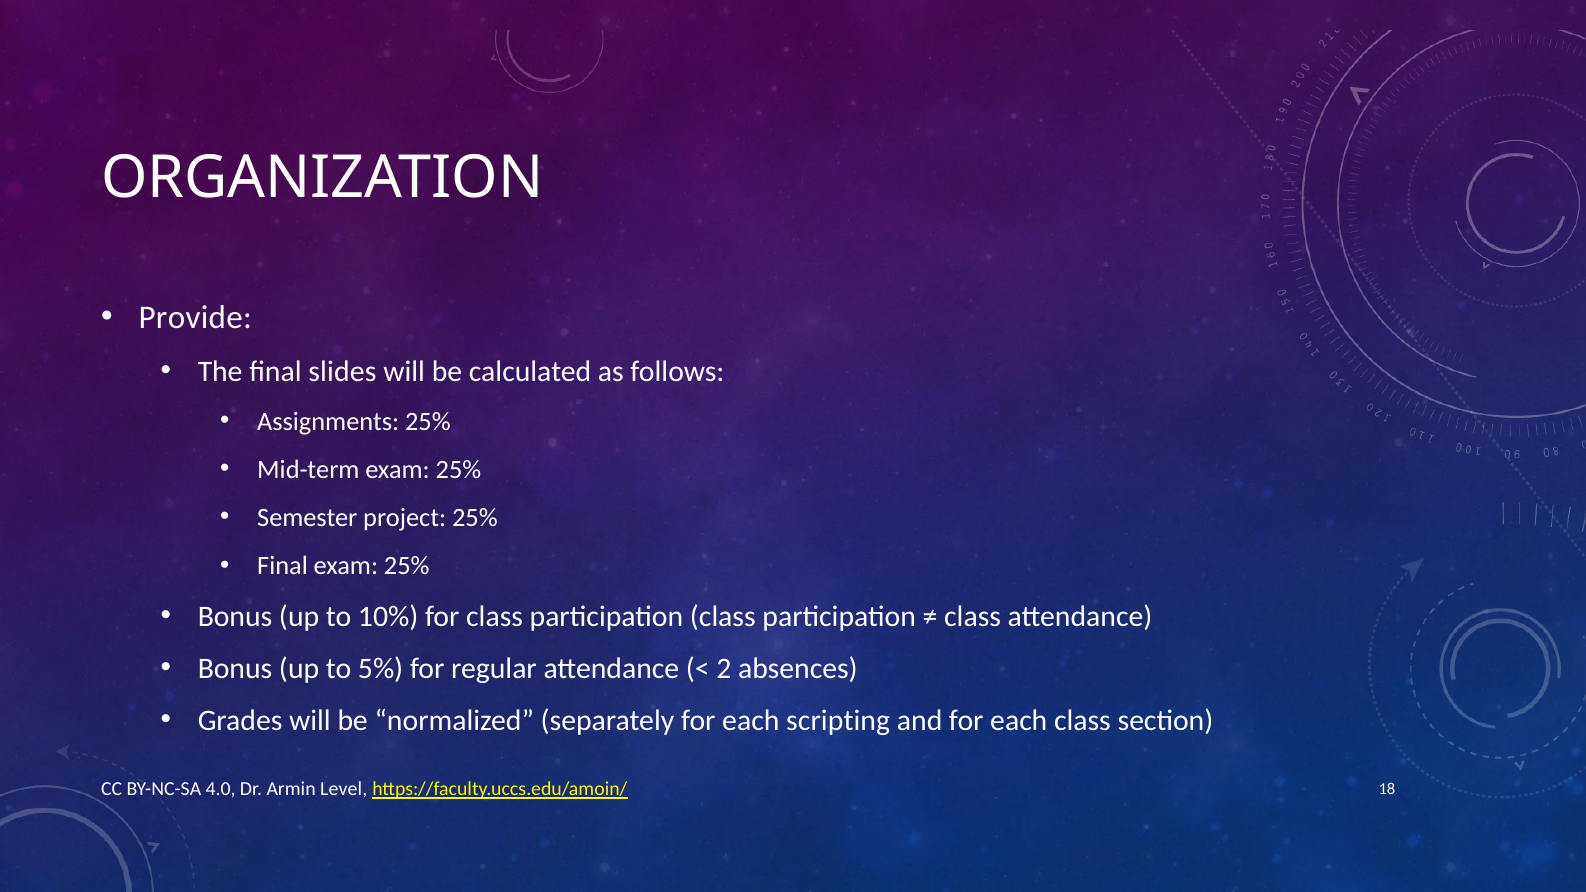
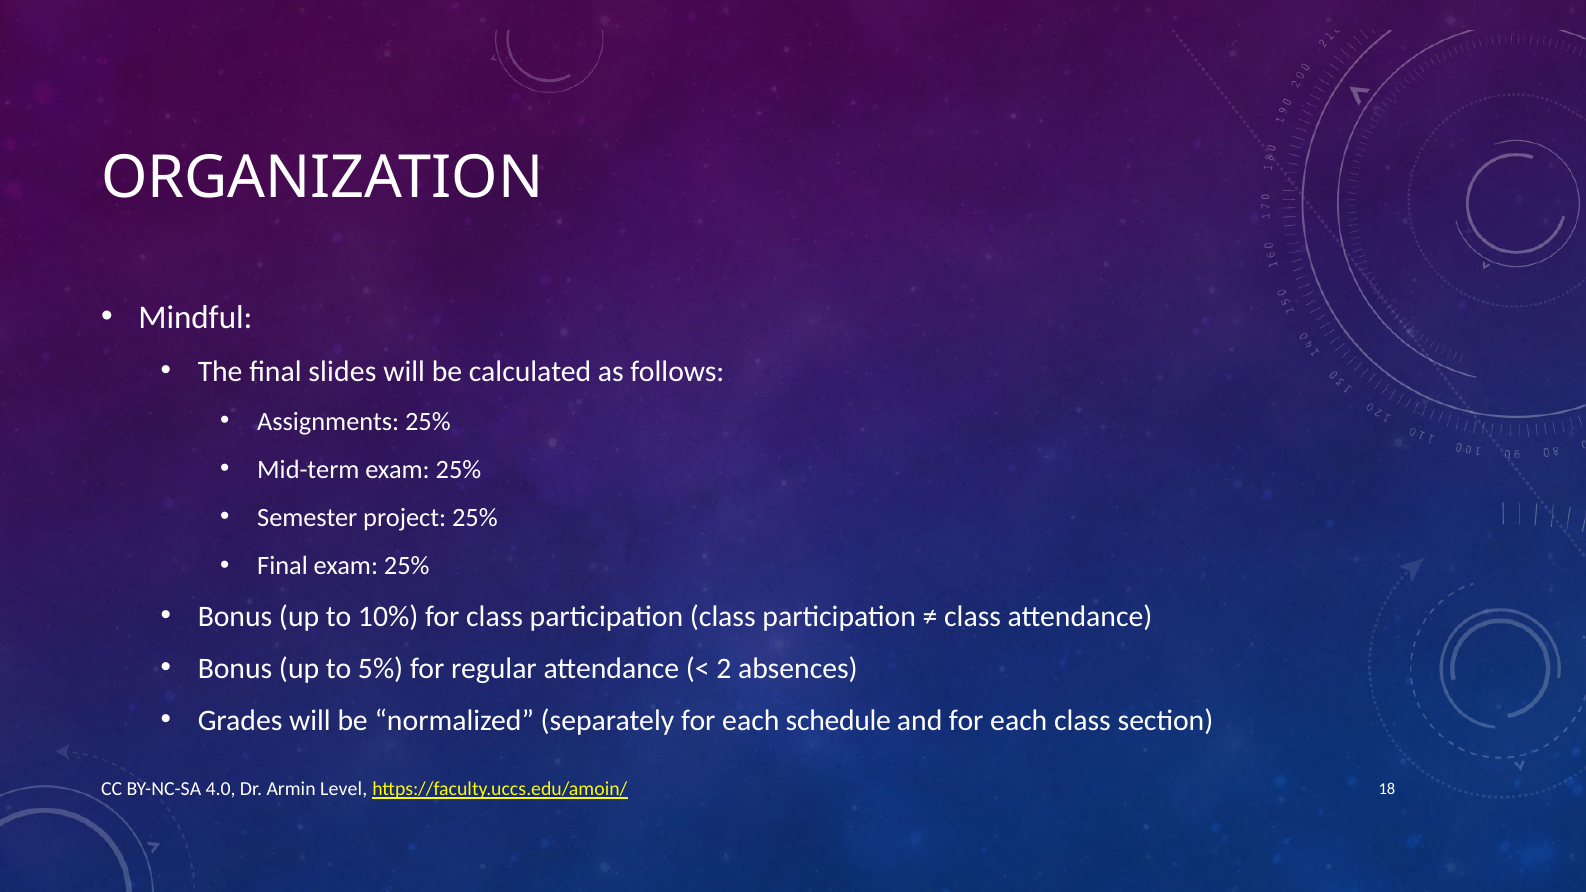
Provide: Provide -> Mindful (195, 317)
scripting: scripting -> schedule (838, 721)
